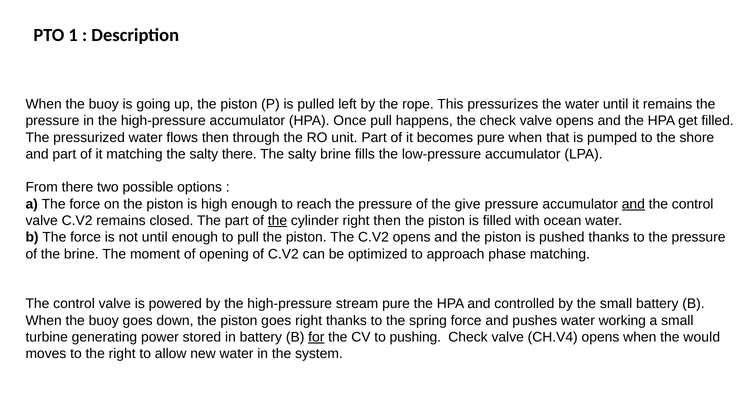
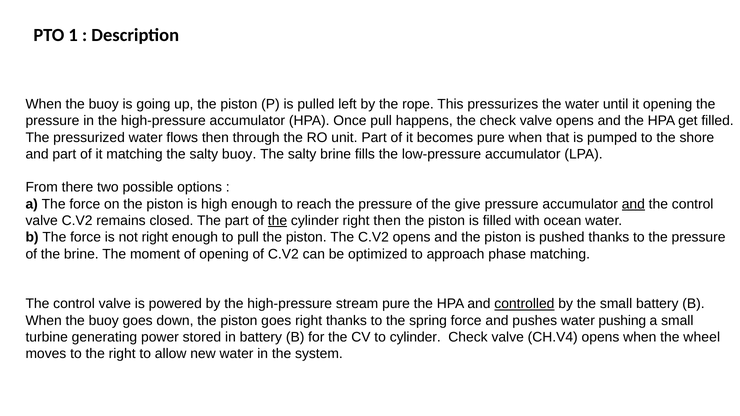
it remains: remains -> opening (668, 104)
salty there: there -> buoy (239, 154)
not until: until -> right (155, 237)
controlled underline: none -> present (524, 304)
working: working -> pushing (622, 321)
for underline: present -> none (316, 337)
to pushing: pushing -> cylinder (415, 337)
would: would -> wheel (702, 337)
